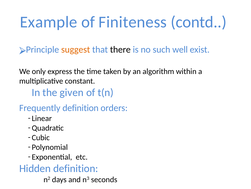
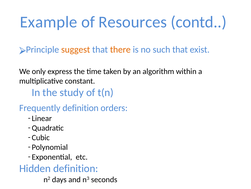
Finiteness: Finiteness -> Resources (133, 22)
there colour: black -> orange (120, 49)
such well: well -> that (180, 49)
given: given -> study (72, 92)
